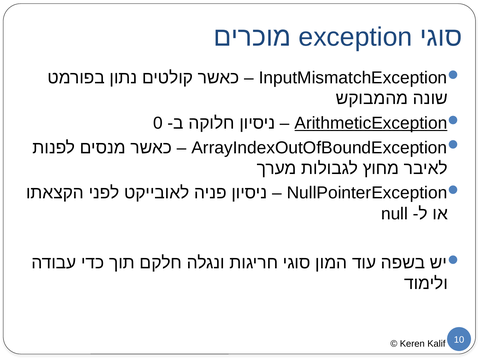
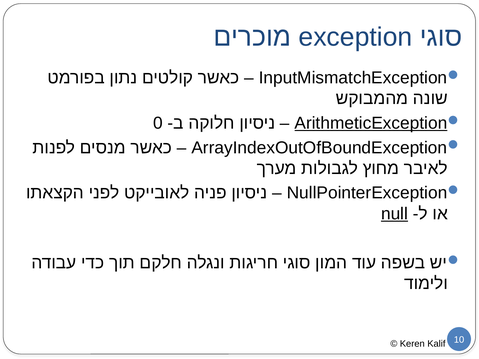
null underline: none -> present (395, 214)
